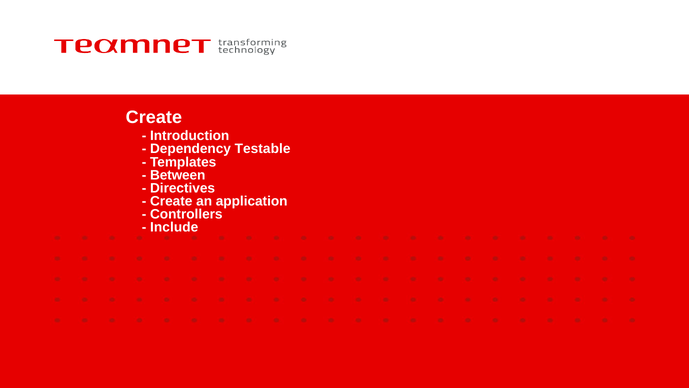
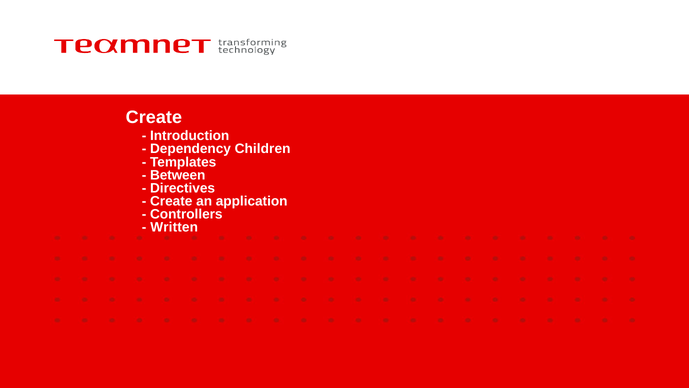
Testable: Testable -> Children (263, 149)
Include: Include -> Written (174, 227)
